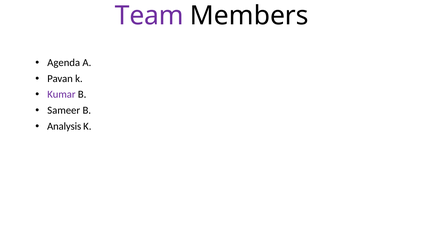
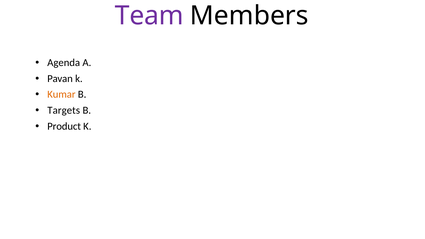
Kumar colour: purple -> orange (61, 95)
Sameer: Sameer -> Targets (64, 110)
Analysis: Analysis -> Product (64, 126)
